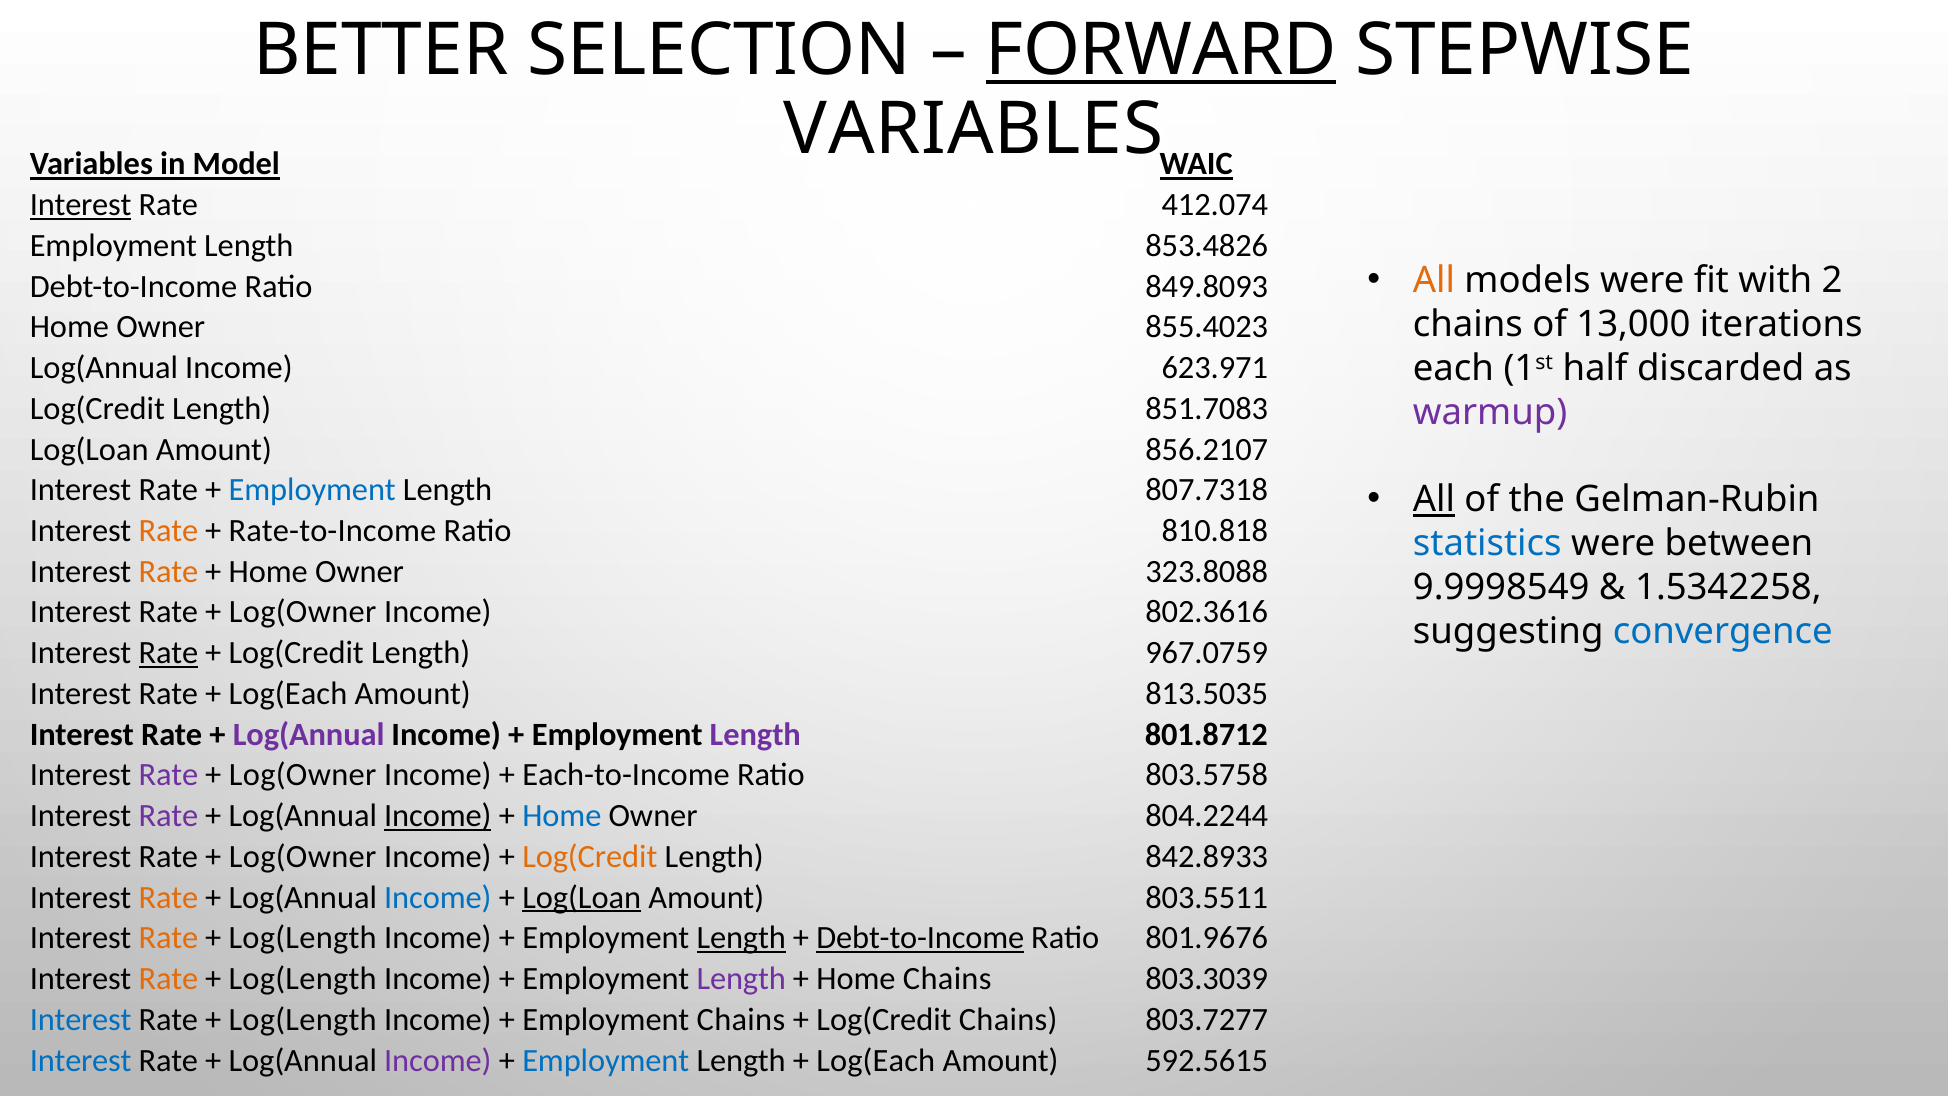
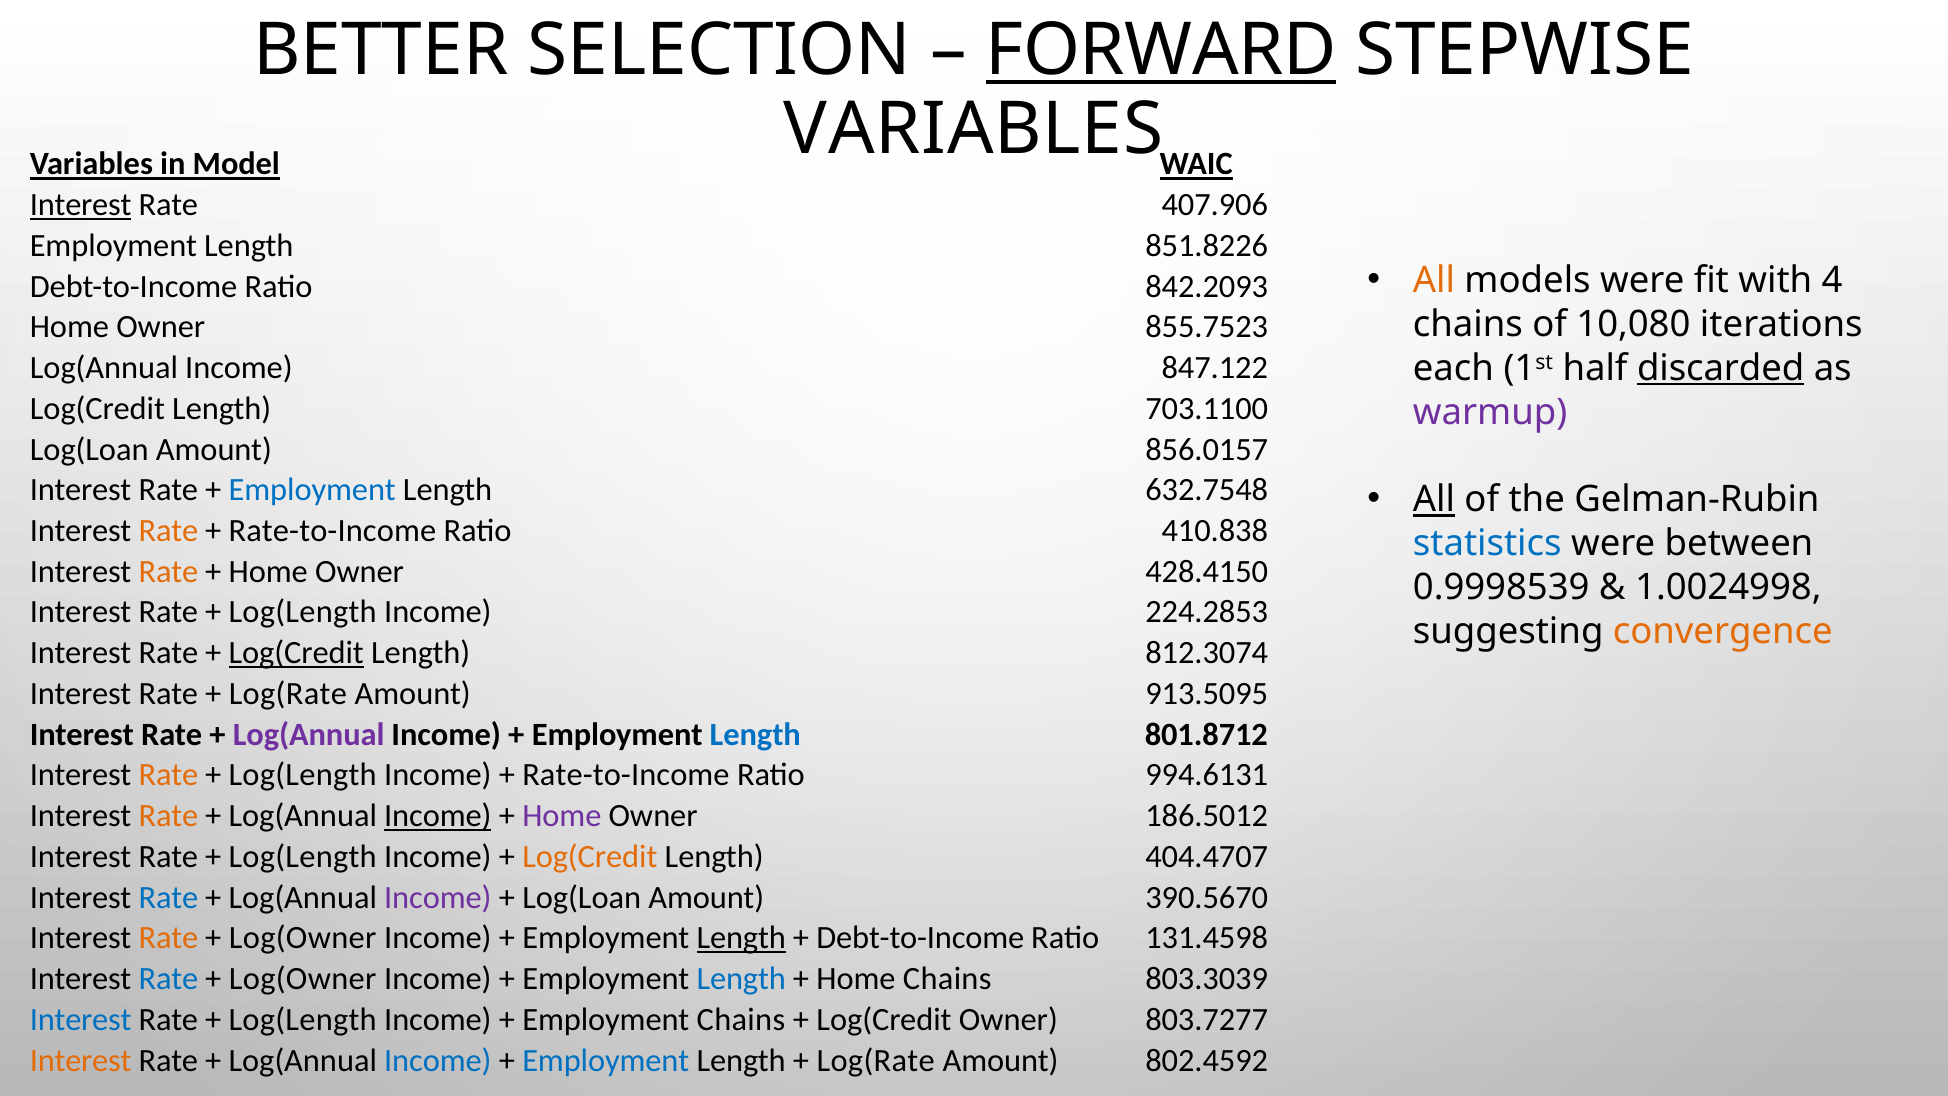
412.074: 412.074 -> 407.906 (1215, 205)
853.4826: 853.4826 -> 851.8226 (1207, 246)
2: 2 -> 4 (1832, 280)
849.8093: 849.8093 -> 842.2093 (1207, 286)
855.4023: 855.4023 -> 855.7523 (1207, 327)
13,000: 13,000 -> 10,080 (1633, 324)
623.971: 623.971 -> 847.122 (1215, 368)
discarded underline: none -> present (1721, 368)
851.7083: 851.7083 -> 703.1100 (1207, 408)
856.2107: 856.2107 -> 856.0157 (1207, 449)
807.7318: 807.7318 -> 632.7548 (1207, 490)
810.818: 810.818 -> 410.838 (1215, 531)
323.8088: 323.8088 -> 428.4150 (1207, 571)
9.9998549: 9.9998549 -> 0.9998539 (1501, 587)
1.5342258: 1.5342258 -> 1.0024998 (1728, 587)
Log(Owner: Log(Owner -> Log(Length (303, 612)
802.3616: 802.3616 -> 224.2853 (1207, 612)
convergence colour: blue -> orange (1723, 631)
Rate underline: present -> none (168, 653)
Log(Credit underline: none -> present (296, 653)
967.0759: 967.0759 -> 812.3074 (1207, 653)
Log(Each: Log(Each -> Log(Rate (288, 694)
813.5035: 813.5035 -> 913.5095 (1207, 694)
Length colour: purple -> blue (755, 734)
Rate colour: purple -> orange (168, 775)
Log(Owner: Log(Owner -> Log(Length (303, 775)
Each-to-Income: Each-to-Income -> Rate-to-Income (626, 775)
803.5758: 803.5758 -> 994.6131 (1207, 775)
Rate colour: purple -> orange (168, 816)
Home colour: blue -> purple (562, 816)
804.2244: 804.2244 -> 186.5012 (1207, 816)
Log(Owner: Log(Owner -> Log(Length (303, 856)
842.8933: 842.8933 -> 404.4707 (1207, 856)
Rate colour: orange -> blue (168, 897)
Income colour: blue -> purple (438, 897)
Log(Loan underline: present -> none (582, 897)
803.5511: 803.5511 -> 390.5670 (1207, 897)
Log(Length: Log(Length -> Log(Owner (303, 938)
Debt-to-Income underline: present -> none (920, 938)
801.9676: 801.9676 -> 131.4598 (1207, 938)
Rate colour: orange -> blue (168, 979)
Log(Length: Log(Length -> Log(Owner (303, 979)
Length colour: purple -> blue (741, 979)
Log(Credit Chains: Chains -> Owner (1008, 1019)
Interest colour: blue -> orange (81, 1060)
Income colour: purple -> blue (438, 1060)
Log(Each: Log(Each -> Log(Rate (876, 1060)
592.5615: 592.5615 -> 802.4592 (1207, 1060)
